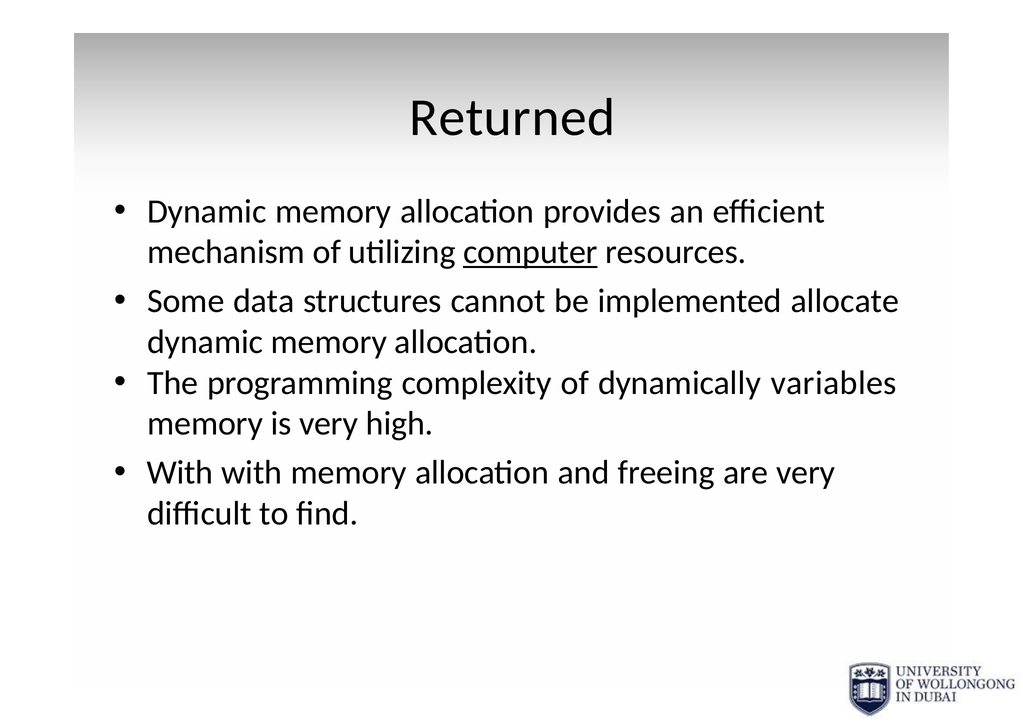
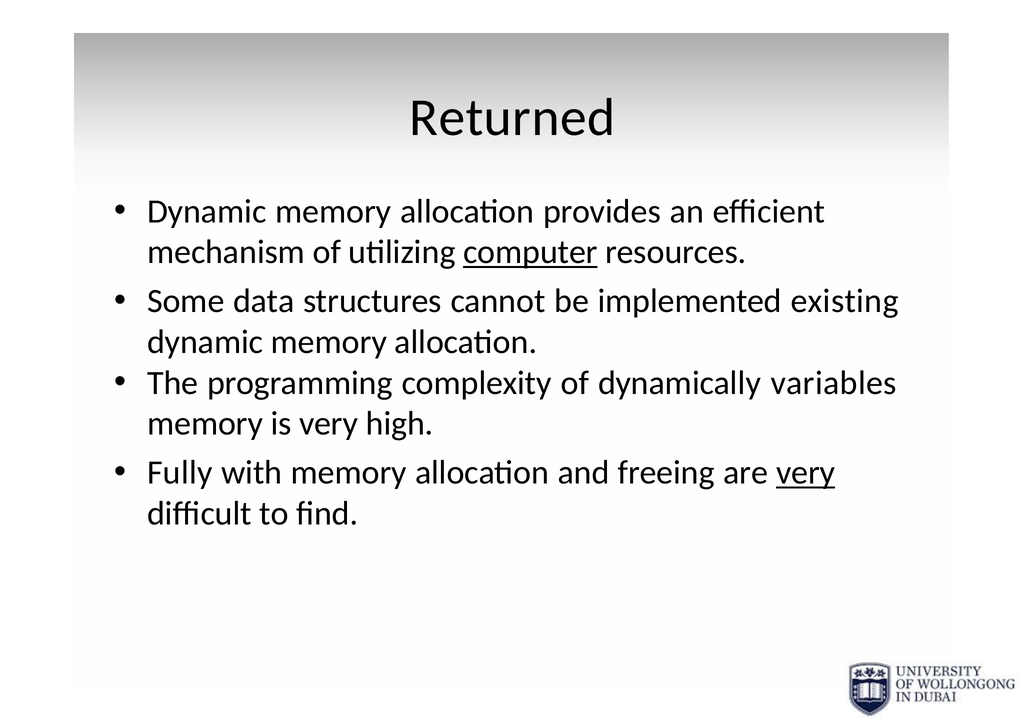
allocate: allocate -> existing (845, 301)
With: With -> Fully (180, 473)
very underline: none -> present (806, 473)
